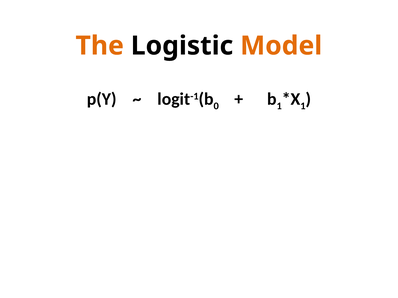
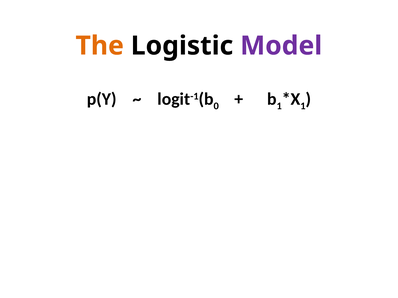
Model colour: orange -> purple (281, 46)
